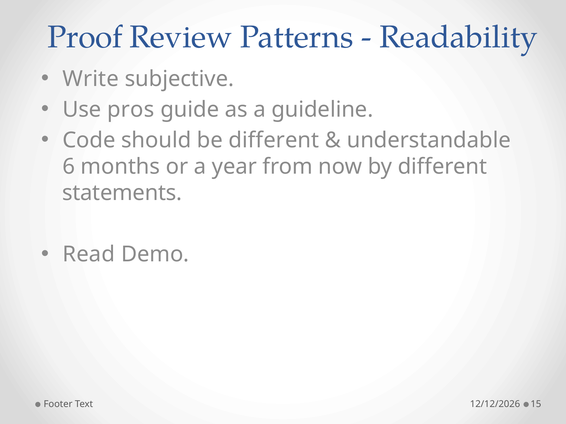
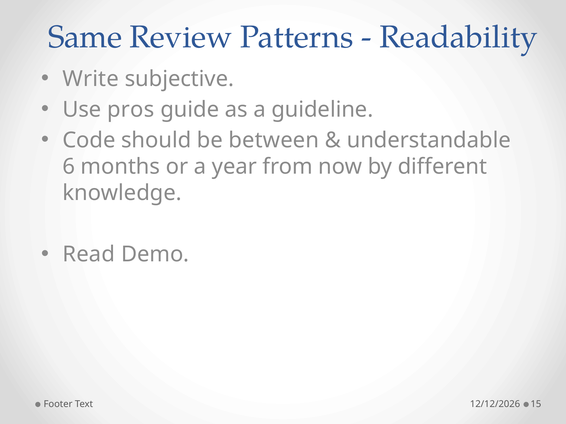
Proof: Proof -> Same (85, 37)
be different: different -> between (274, 140)
statements: statements -> knowledge (122, 193)
